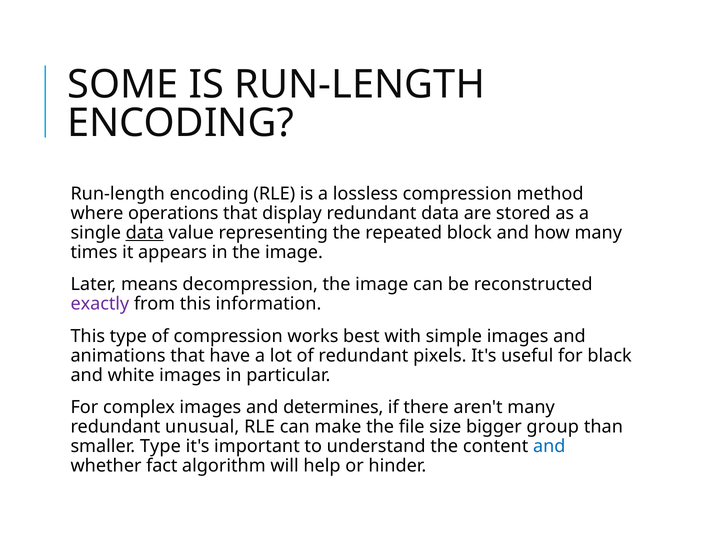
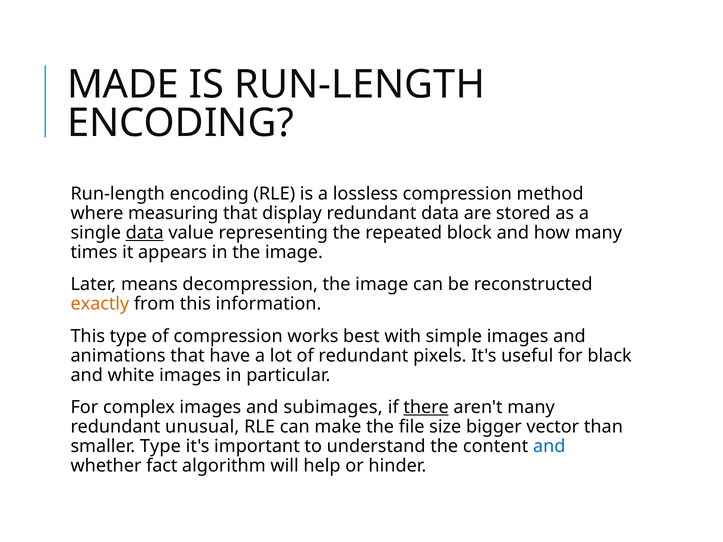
SOME: SOME -> MADE (123, 85)
operations: operations -> measuring (173, 213)
exactly colour: purple -> orange (100, 304)
determines: determines -> subimages (333, 408)
there underline: none -> present (426, 408)
group: group -> vector (553, 427)
